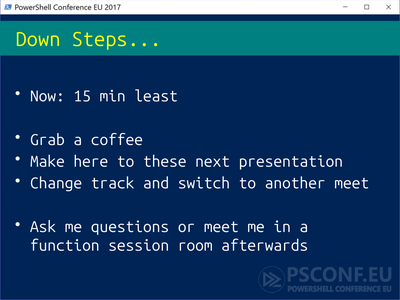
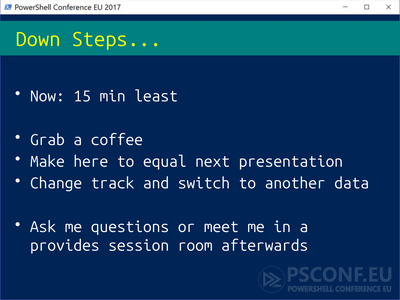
these: these -> equal (165, 162)
another meet: meet -> data (352, 183)
function: function -> provides (65, 246)
